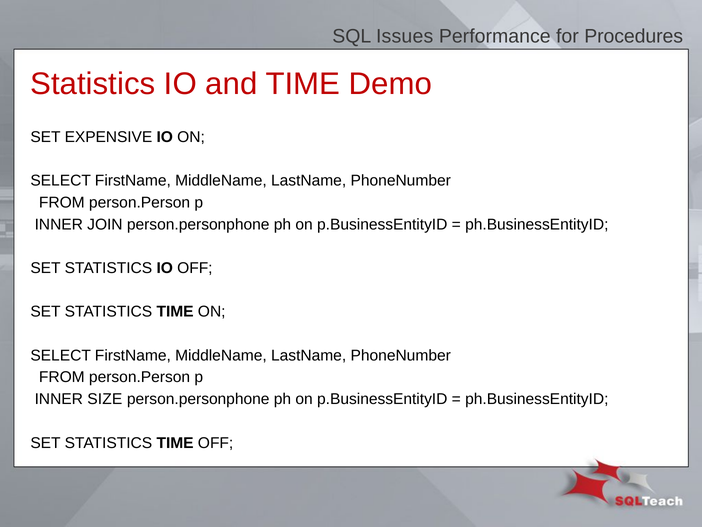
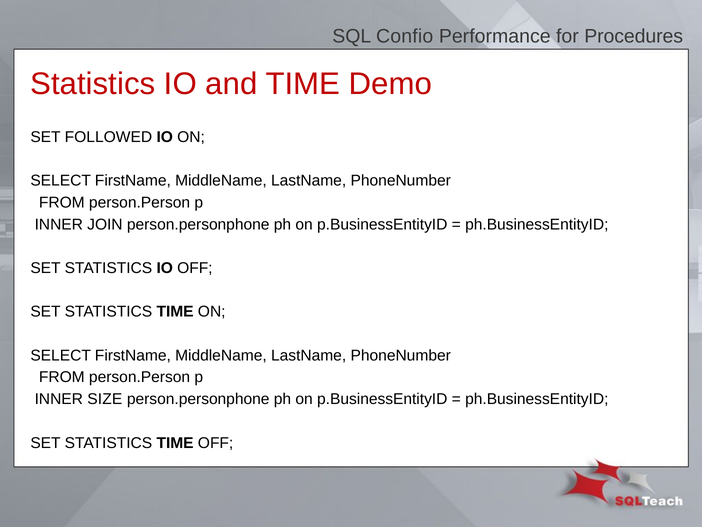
Issues: Issues -> Confio (405, 36)
EXPENSIVE: EXPENSIVE -> FOLLOWED (108, 137)
